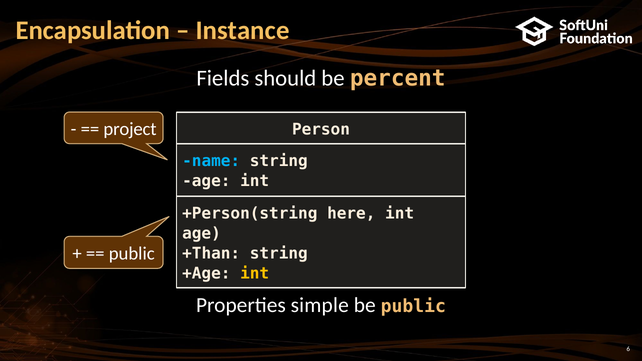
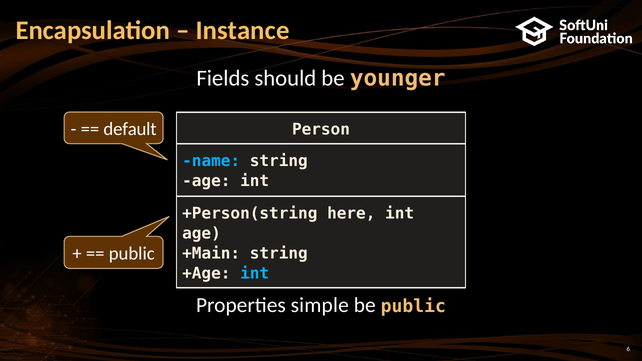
percent: percent -> younger (398, 78)
project: project -> default (130, 129)
+Than: +Than -> +Main (211, 254)
int colour: yellow -> light blue (255, 274)
